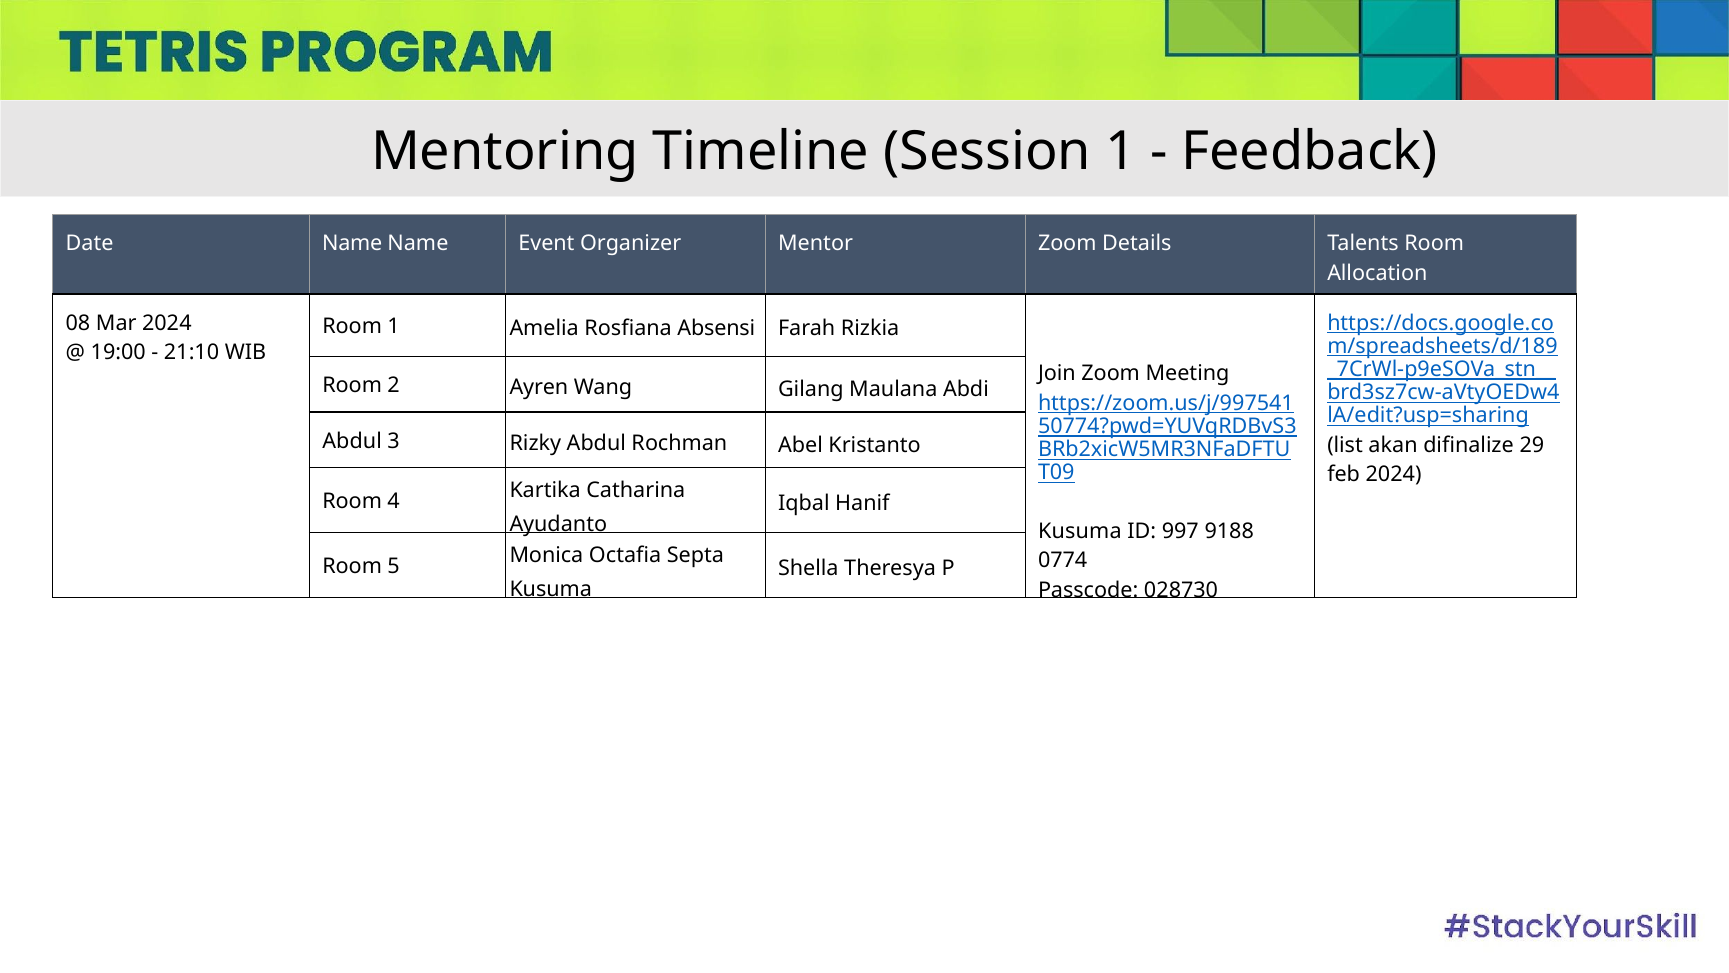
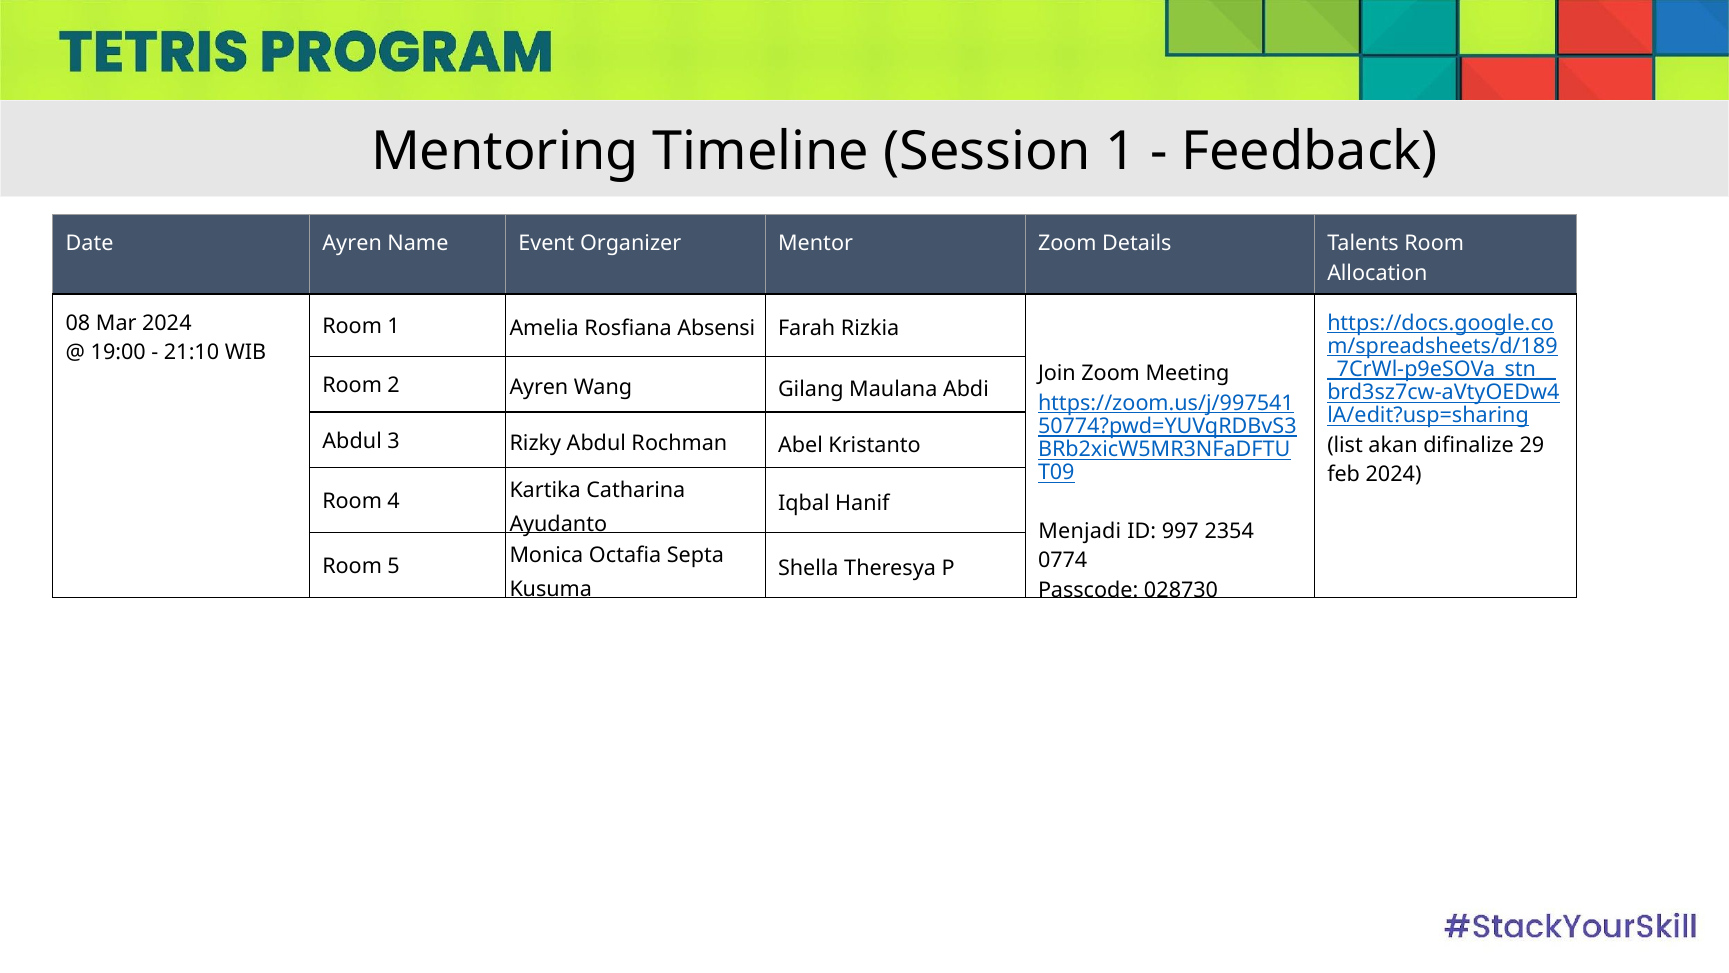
Date Name: Name -> Ayren (352, 244)
Kusuma: Kusuma -> Menjadi (1080, 531)
9188: 9188 -> 2354 (1229, 531)
